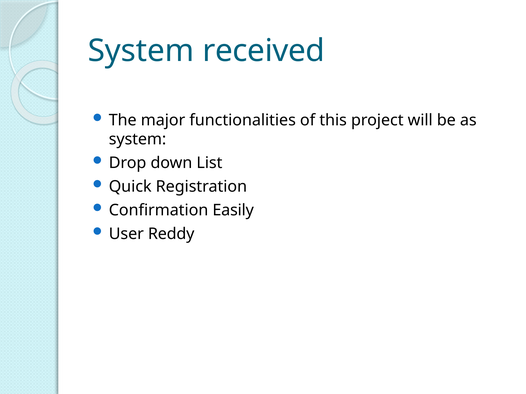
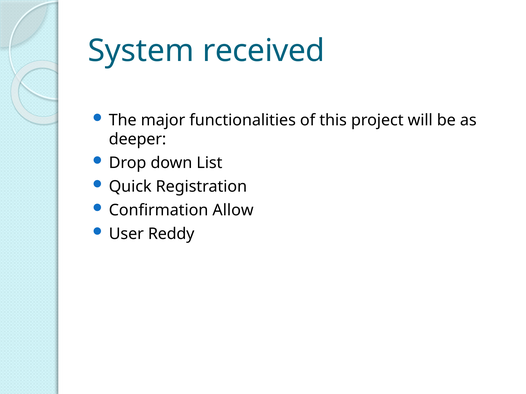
system: system -> deeper (138, 140)
Easily: Easily -> Allow (233, 210)
